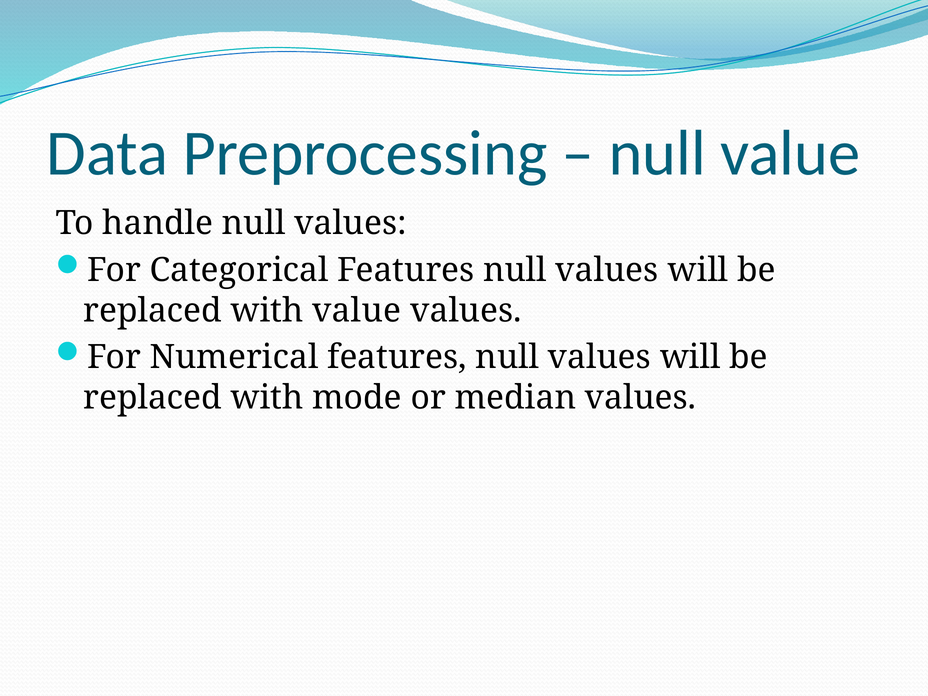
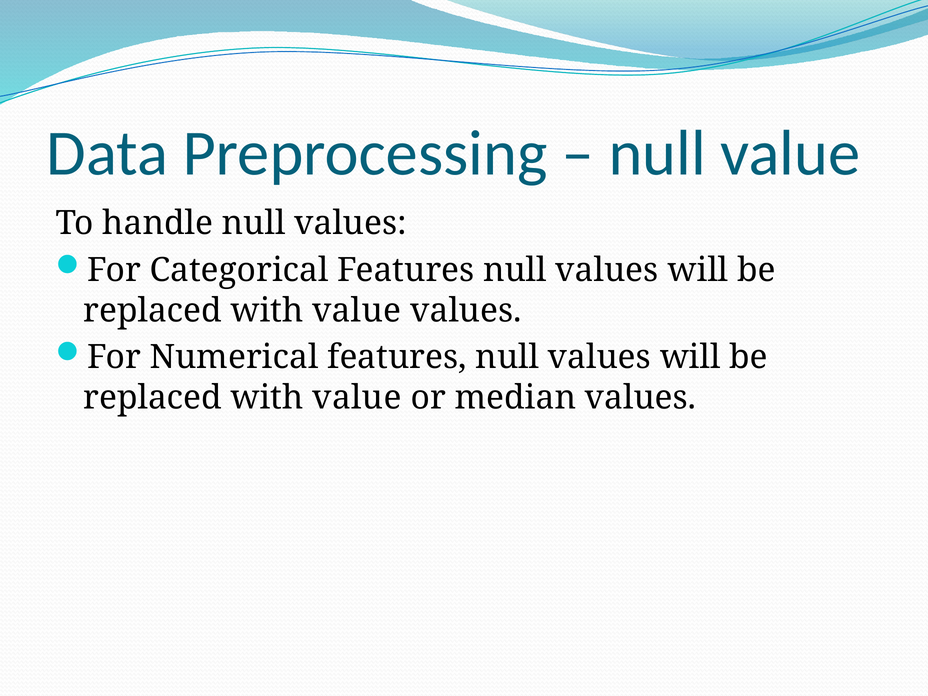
mode: mode -> value (357, 398)
